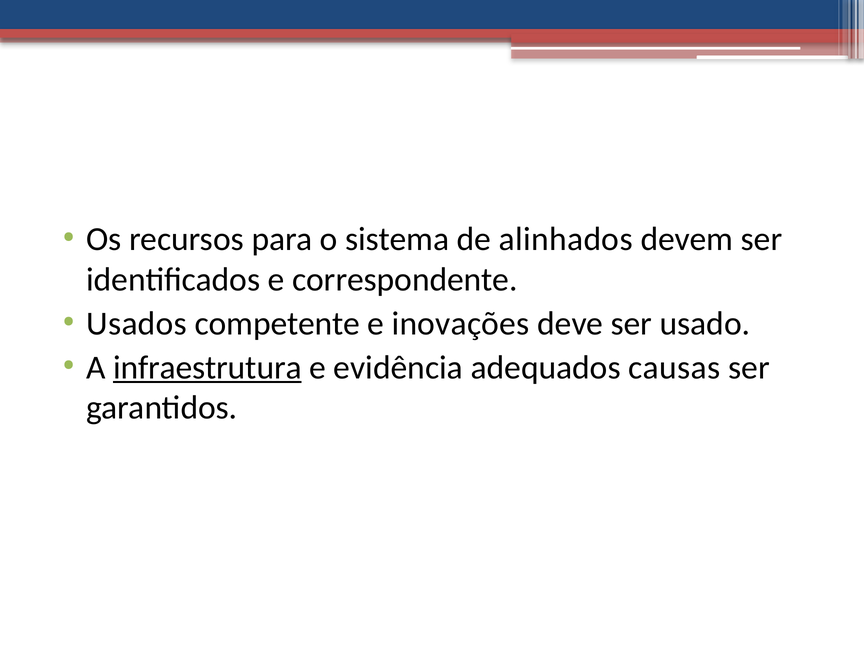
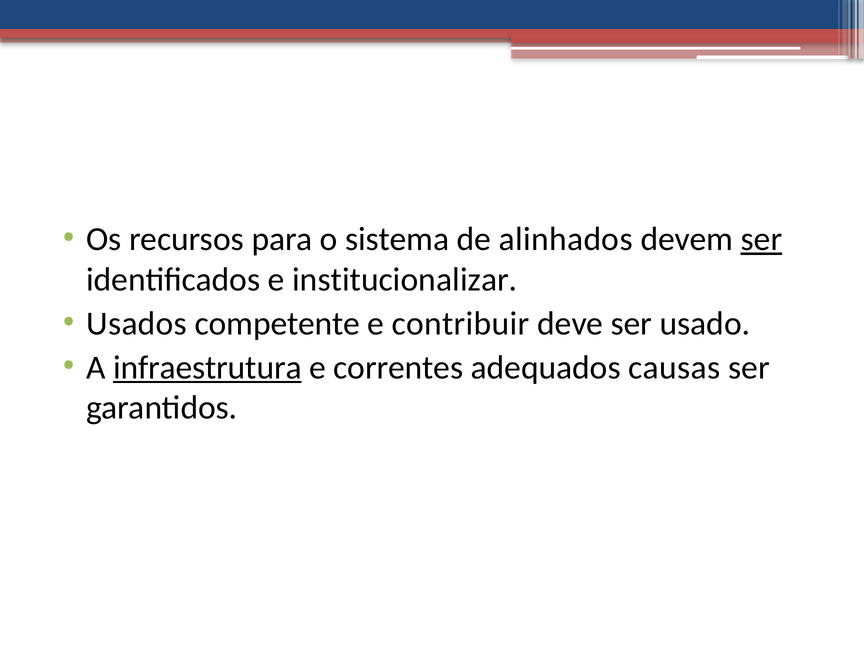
ser underline: none -> present (761, 239)
correspondente: correspondente -> institucionalizar (405, 280)
inovações: inovações -> contribuir (460, 324)
evidência: evidência -> correntes (398, 368)
